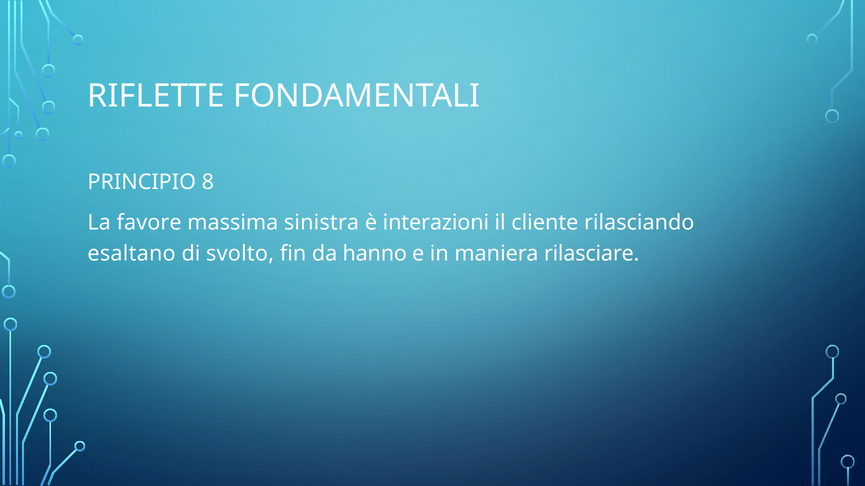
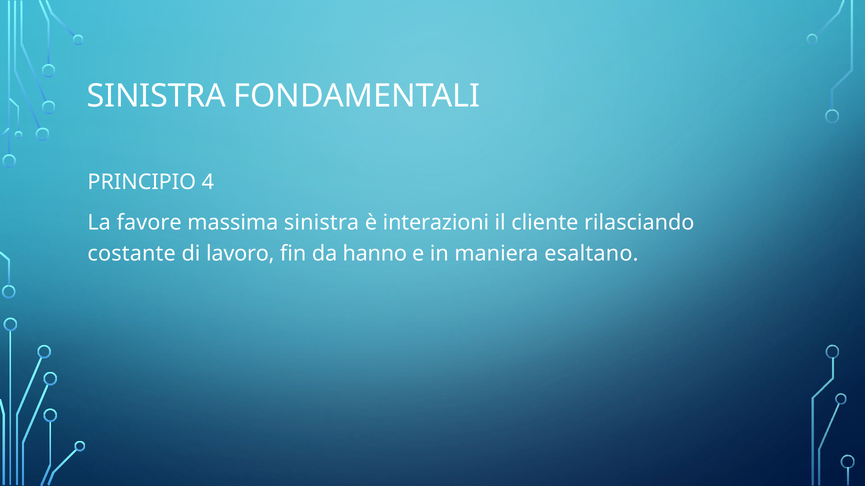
RIFLETTE: RIFLETTE -> SINISTRA (156, 96)
8: 8 -> 4 (208, 183)
esaltano: esaltano -> costante (132, 254)
svolto: svolto -> lavoro (240, 254)
rilasciare: rilasciare -> esaltano (591, 254)
